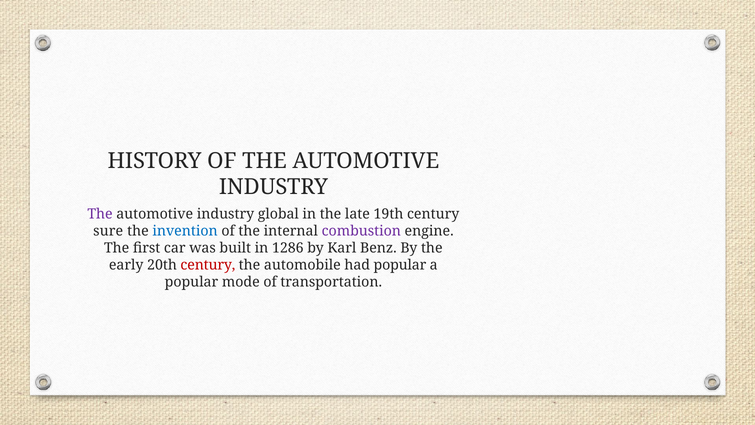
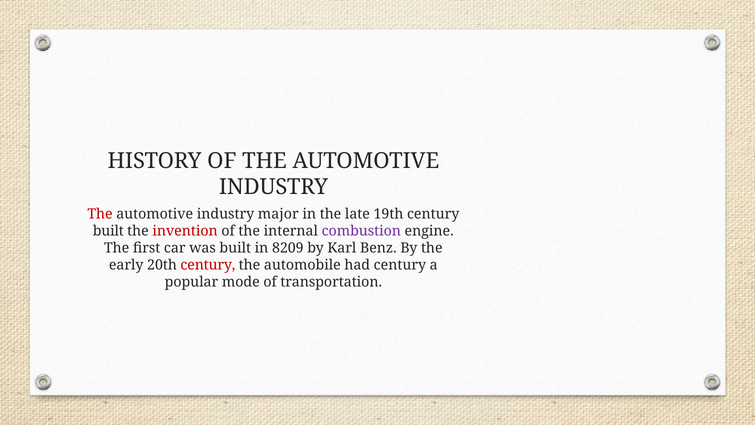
The colour: purple -> red (100, 214)
global: global -> major (278, 214)
sure: sure -> built (108, 231)
invention colour: blue -> red (185, 231)
1286: 1286 -> 8209 (288, 248)
had popular: popular -> century (400, 265)
